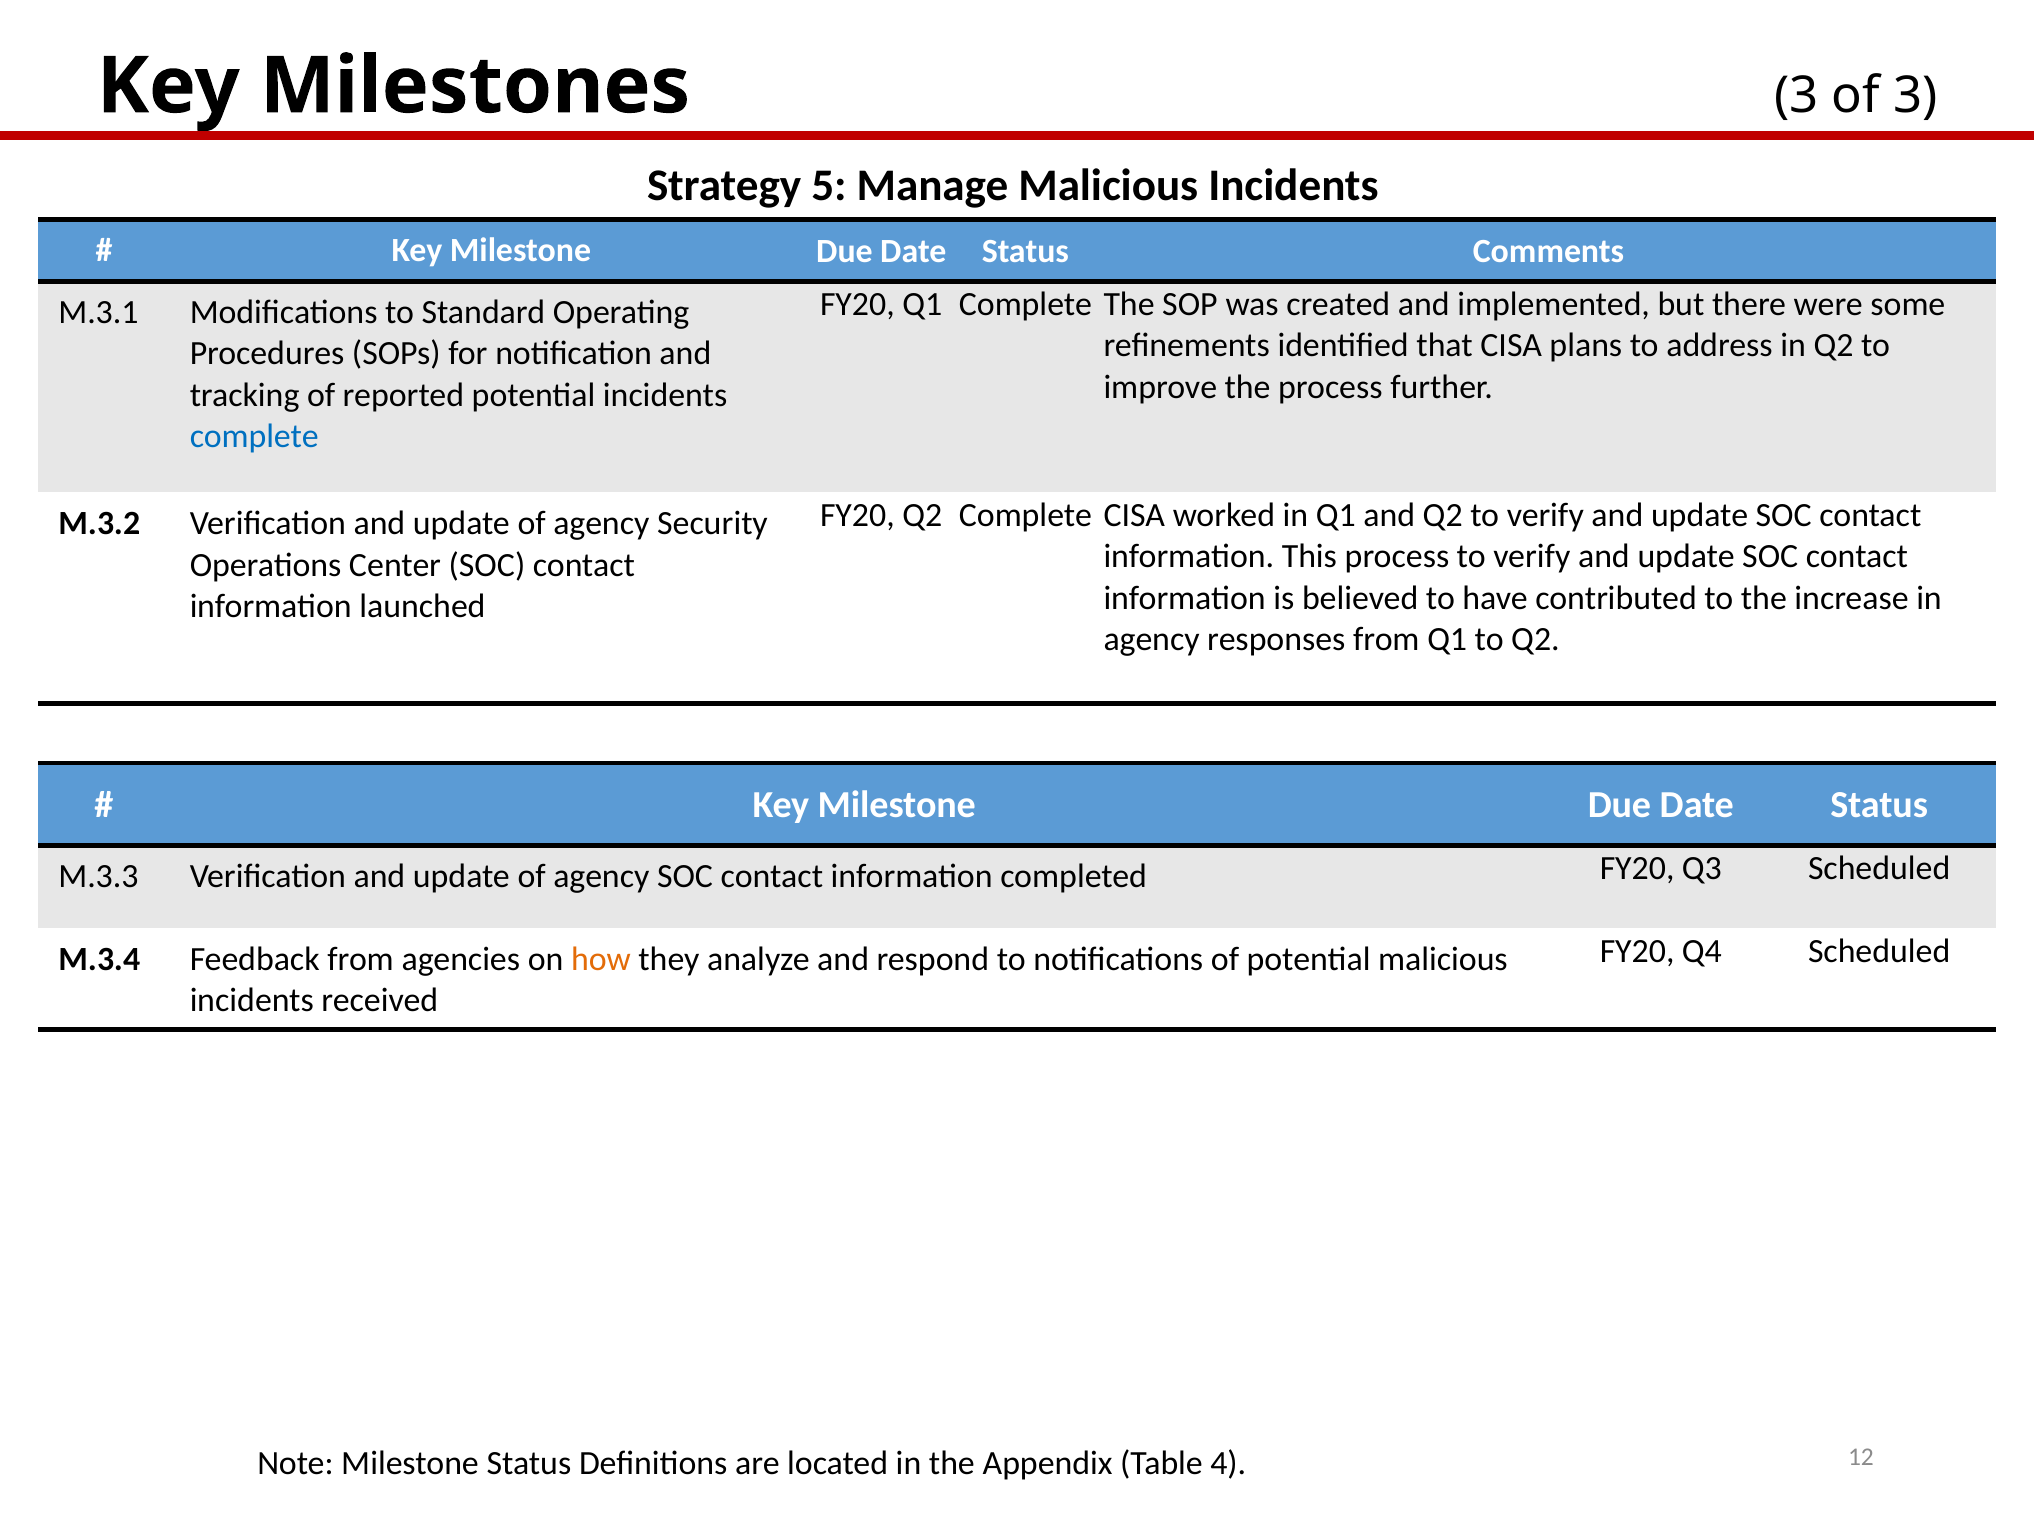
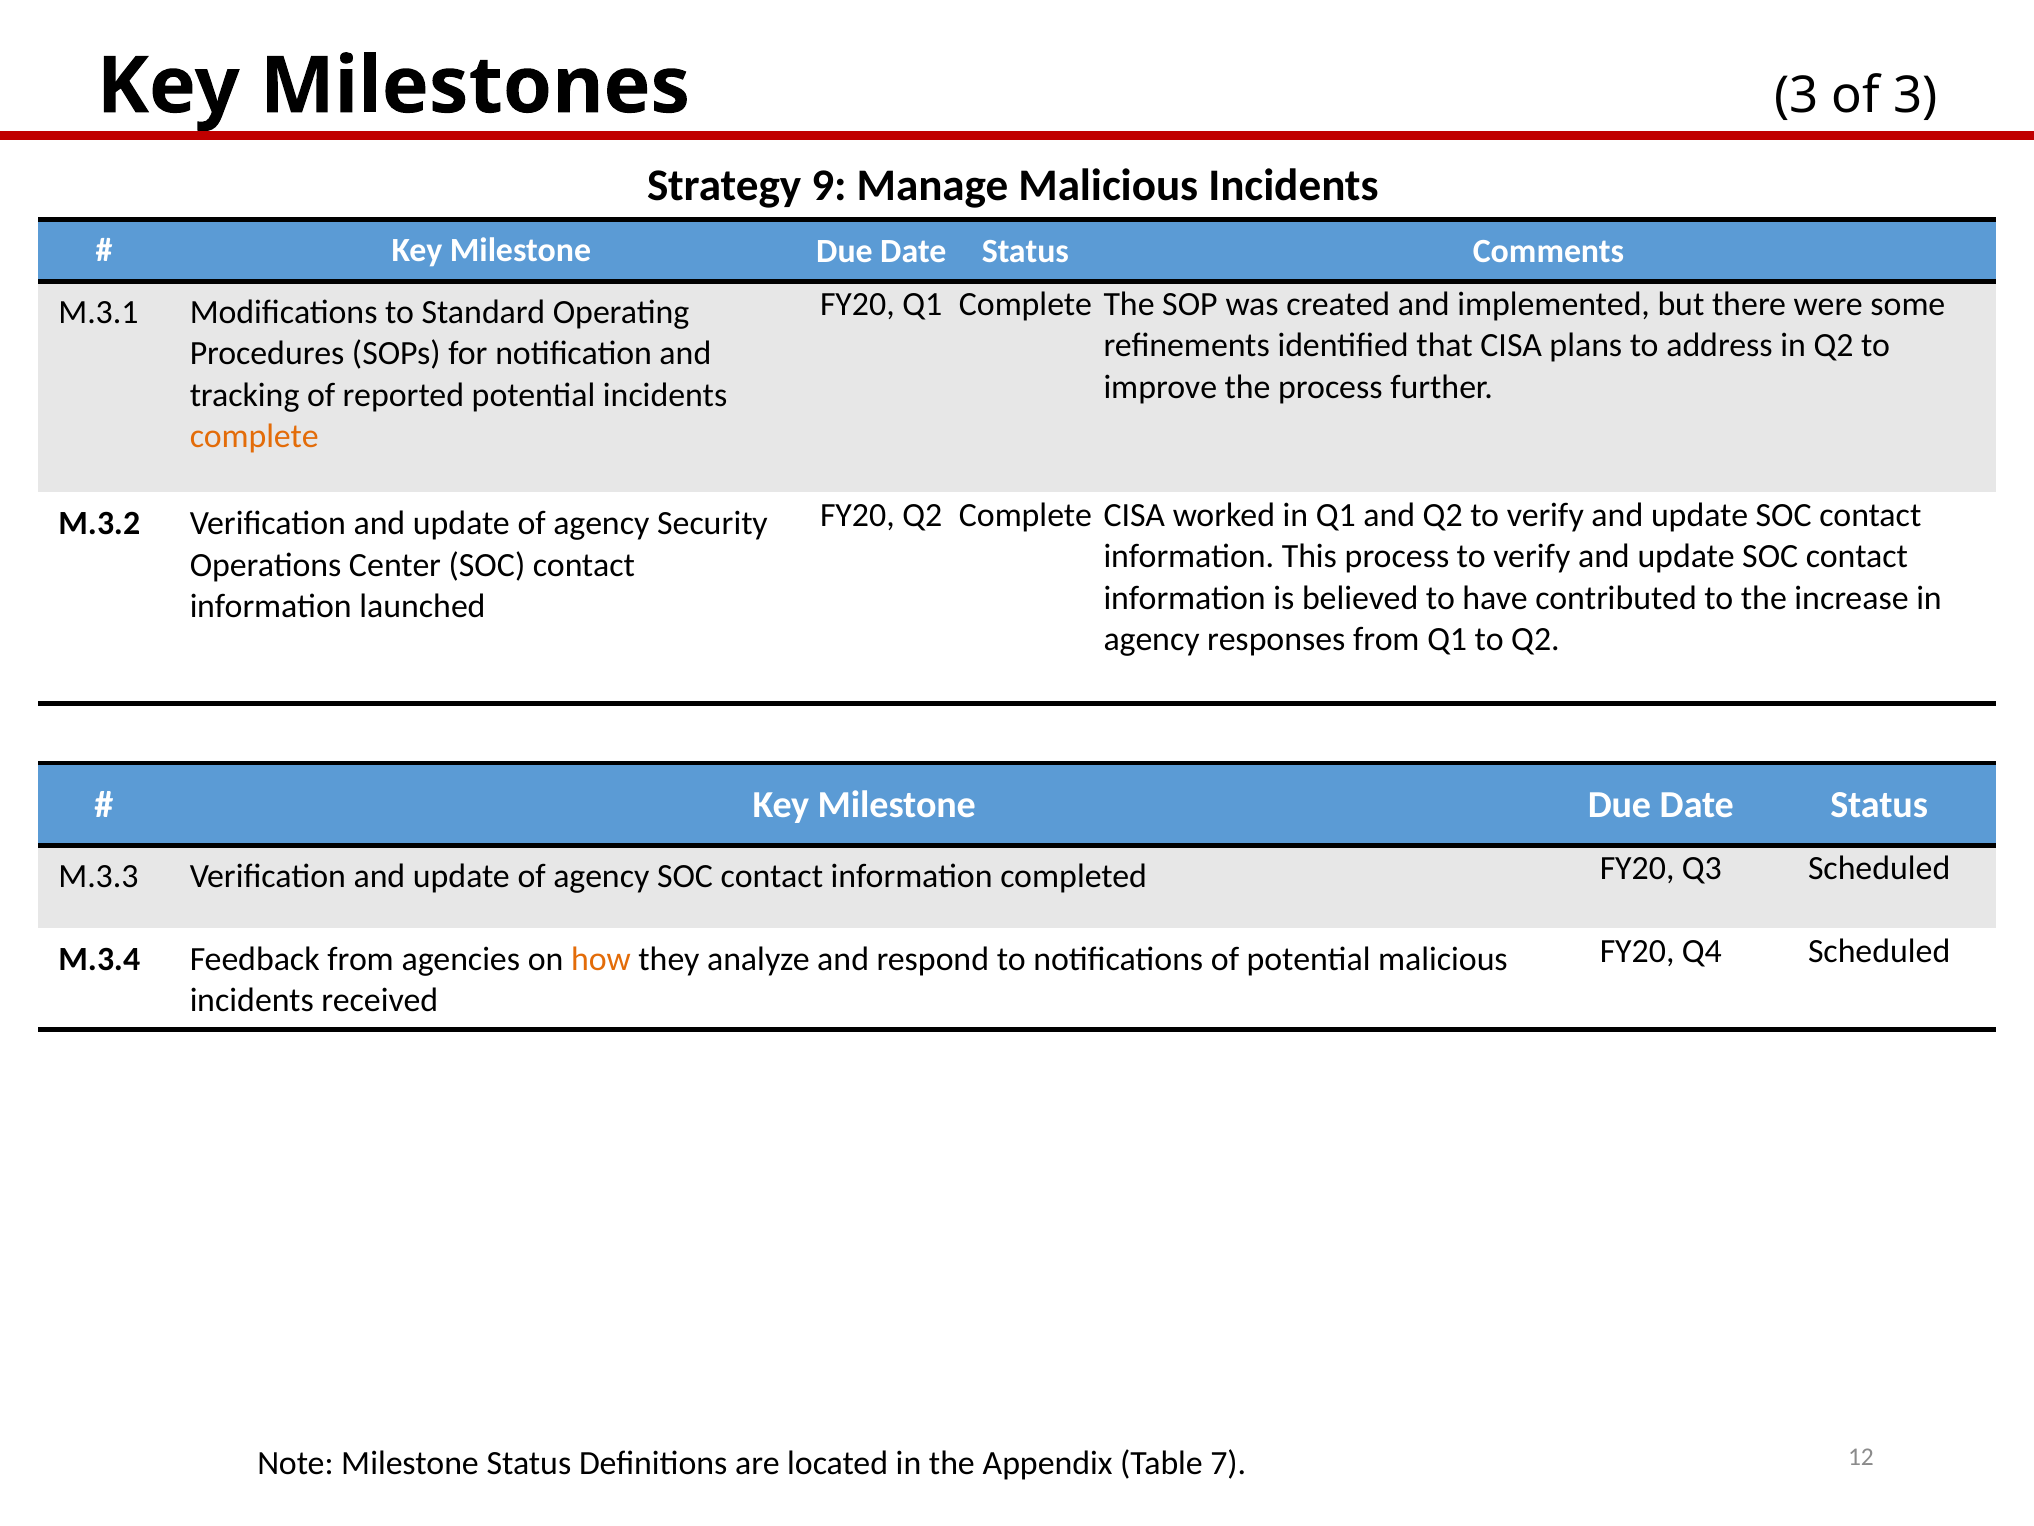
5: 5 -> 9 (829, 186)
complete colour: blue -> orange (254, 436)
4: 4 -> 7 (1228, 1463)
